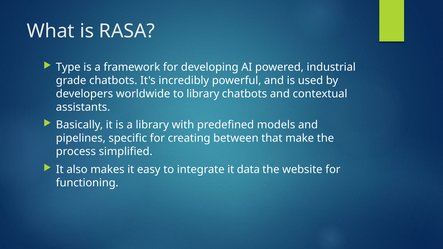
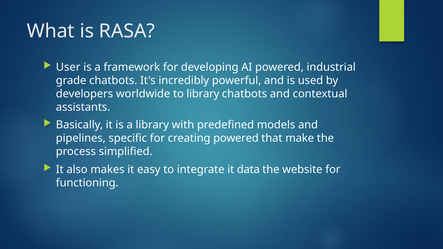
Type: Type -> User (68, 67)
creating between: between -> powered (236, 138)
